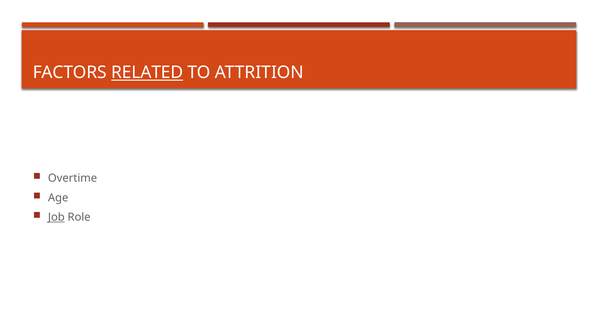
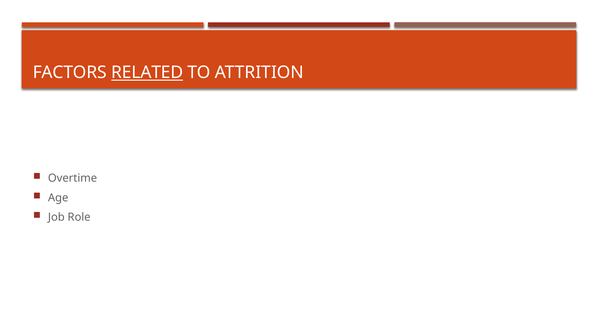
Job underline: present -> none (56, 217)
